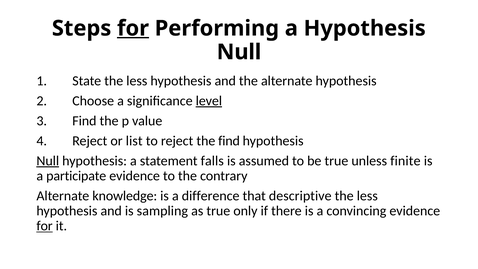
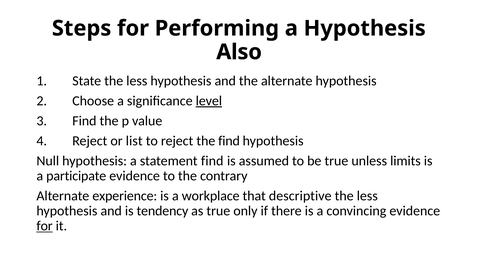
for underline: present -> none (133, 28)
Null: Null -> Also (239, 52)
Null underline: present -> none (48, 161)
statement falls: falls -> find (212, 161)
finite: finite -> limits (405, 161)
knowledge: knowledge -> experience (125, 196)
difference: difference -> workplace (211, 196)
sampling: sampling -> tendency (162, 211)
